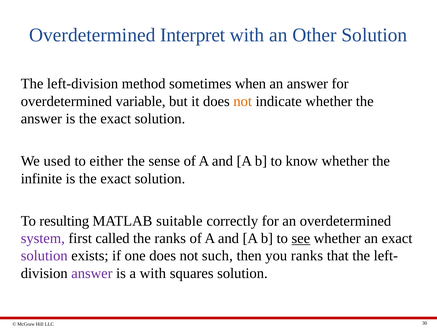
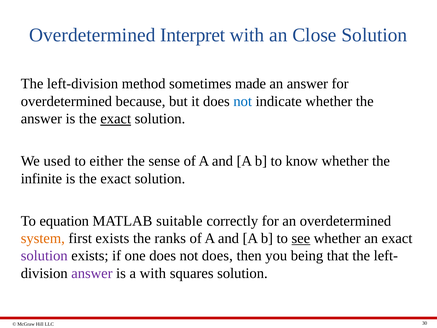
Other: Other -> Close (314, 35)
when: when -> made (250, 84)
variable: variable -> because (141, 101)
not colour: orange -> blue (243, 101)
exact underline: none -> present (116, 119)
resulting: resulting -> equation (64, 221)
system colour: purple -> orange (43, 238)
first called: called -> exists (112, 238)
not such: such -> does (217, 256)
you ranks: ranks -> being (307, 256)
